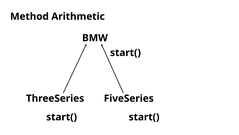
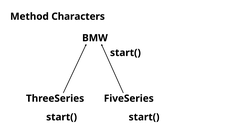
Arithmetic: Arithmetic -> Characters (78, 16)
